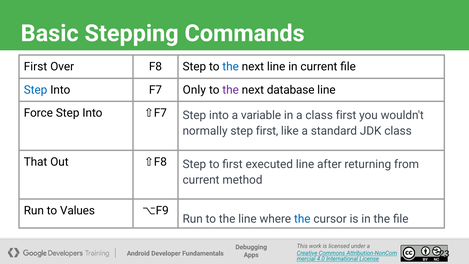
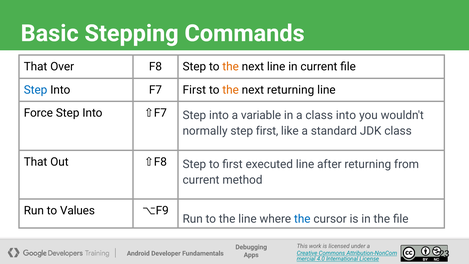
First: First -> That (36, 67)
the colour: blue -> orange (231, 67)
F7 Only: Only -> First (194, 90)
the colour: purple -> orange (231, 90)
next database: database -> returning (291, 90)
class first: first -> into (346, 115)
